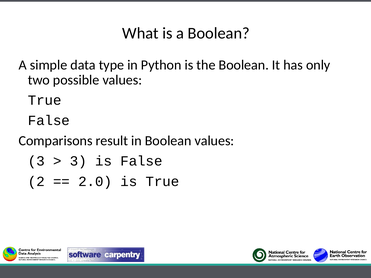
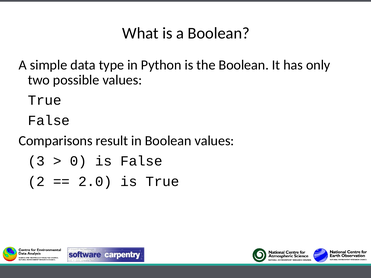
3: 3 -> 0 (78, 161)
